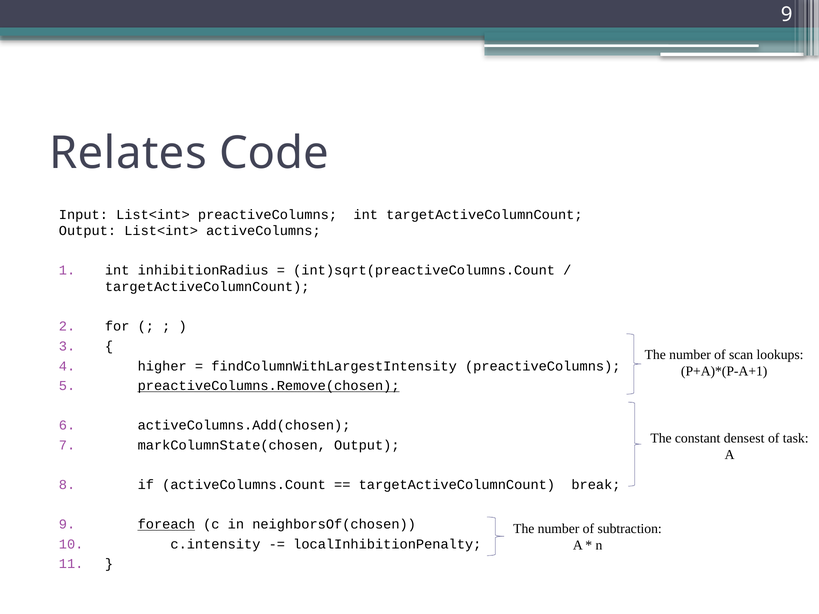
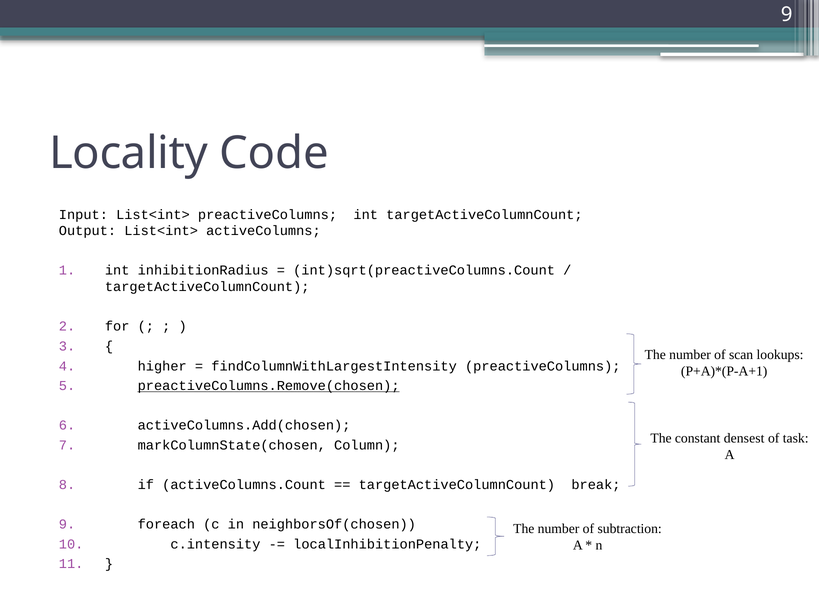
Relates: Relates -> Locality (128, 153)
markColumnState(chosen Output: Output -> Column (367, 445)
foreach underline: present -> none (166, 525)
